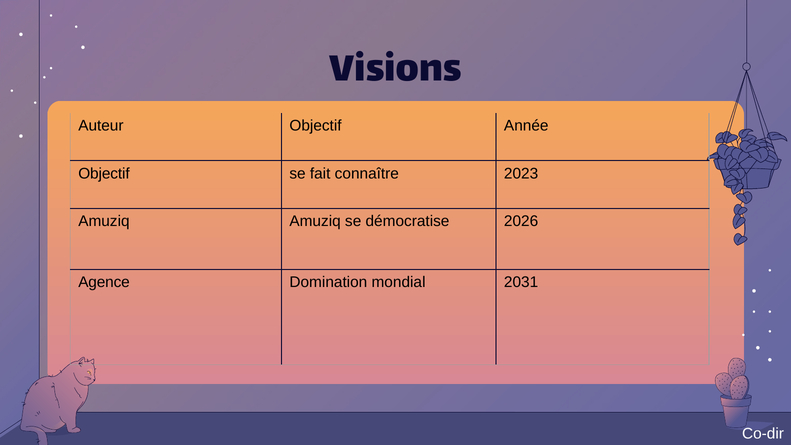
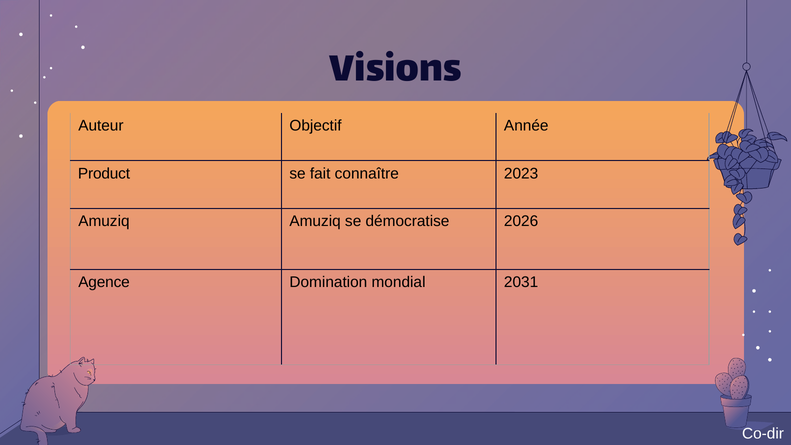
Objectif: Objectif -> Product (104, 174)
